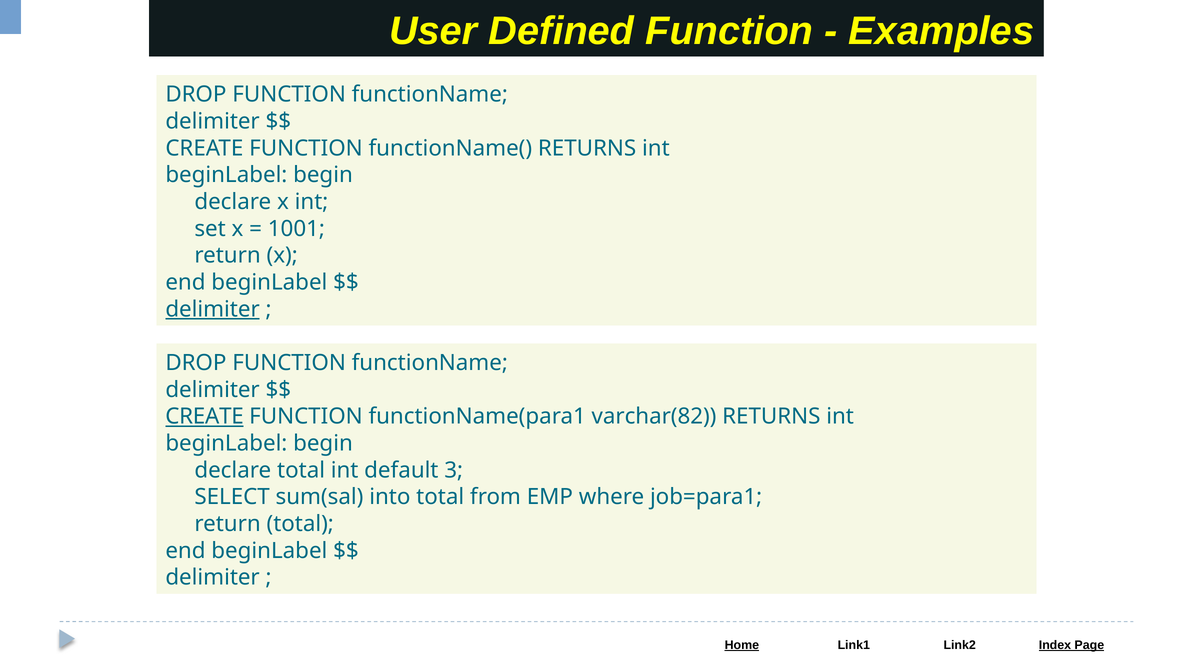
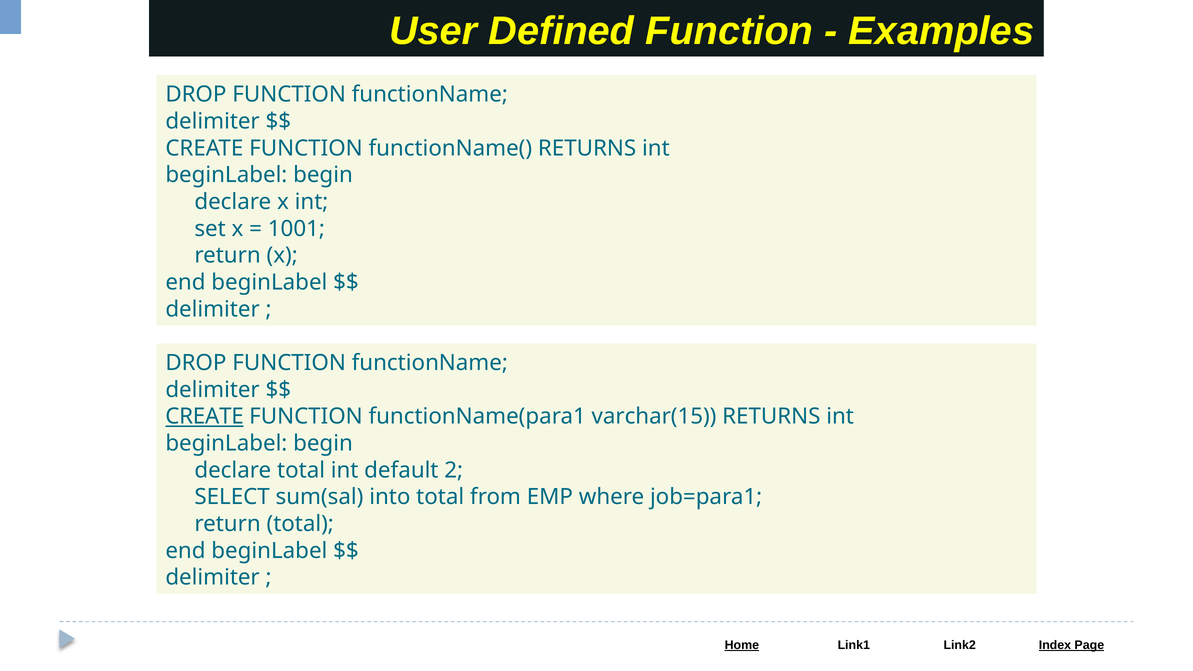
delimiter underline: present -> none (213, 309)
varchar(82: varchar(82 -> varchar(15 (654, 417)
3: 3 -> 2 (454, 470)
